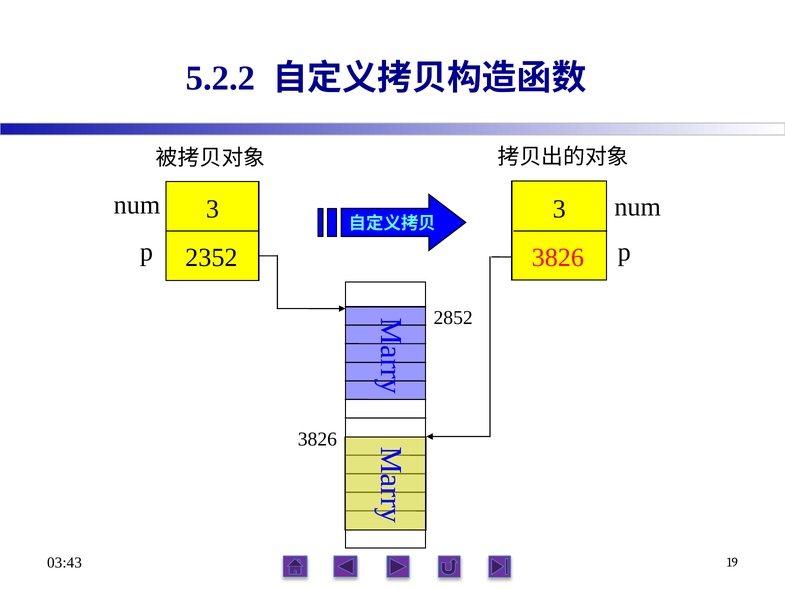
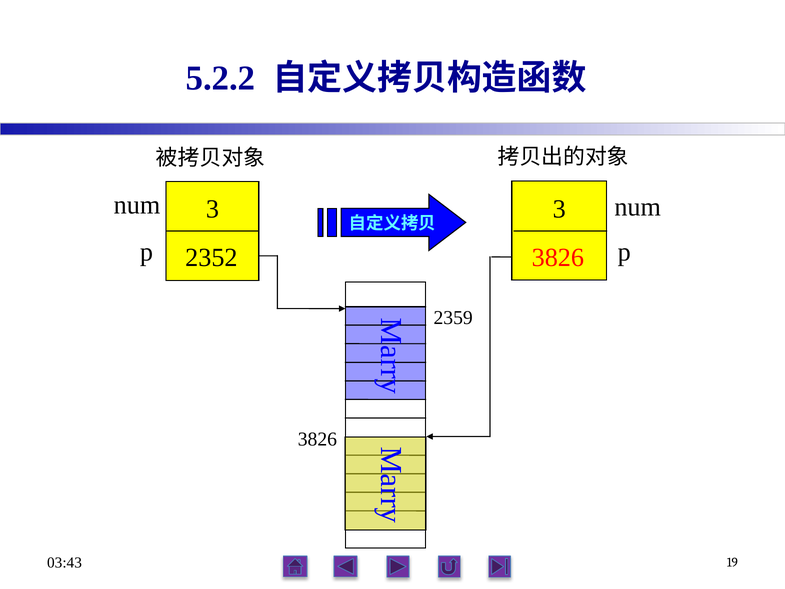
2852: 2852 -> 2359 (453, 317)
